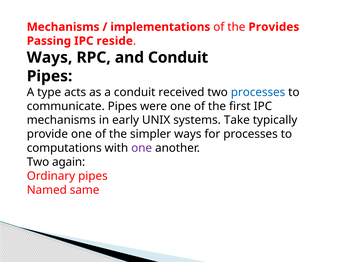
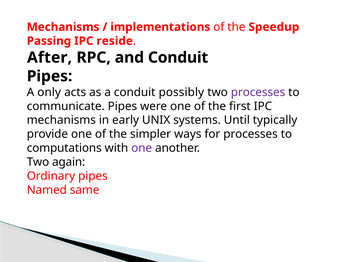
Provides: Provides -> Speedup (274, 27)
Ways: Ways -> After (50, 58)
type: type -> only (49, 92)
received: received -> possibly (181, 92)
processes colour: blue -> purple (258, 92)
Take: Take -> Until (237, 120)
